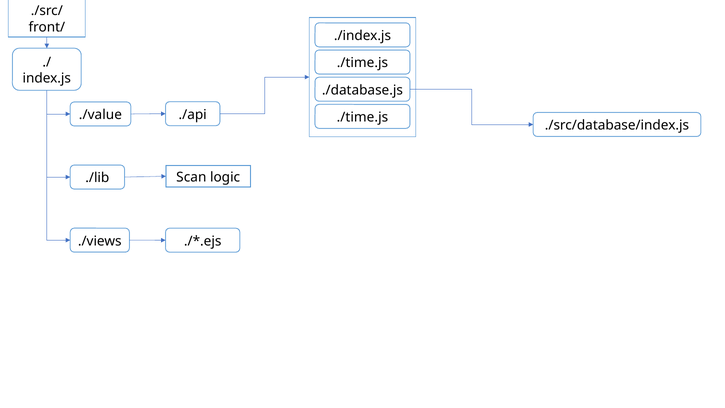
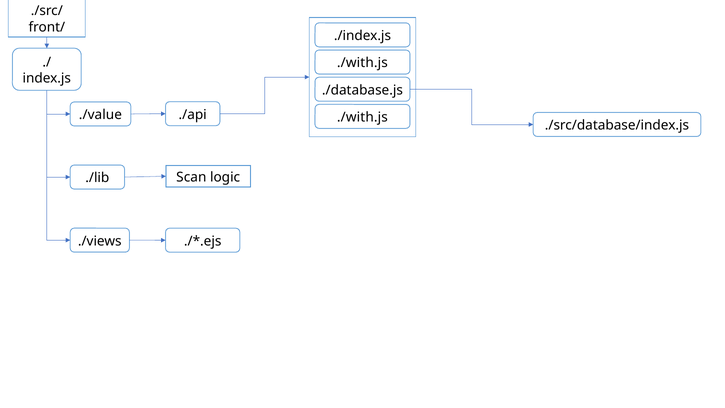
./time.js: ./time.js -> ./with.js (362, 63)
./time.js: ./time.js -> ./with.js (362, 117)
